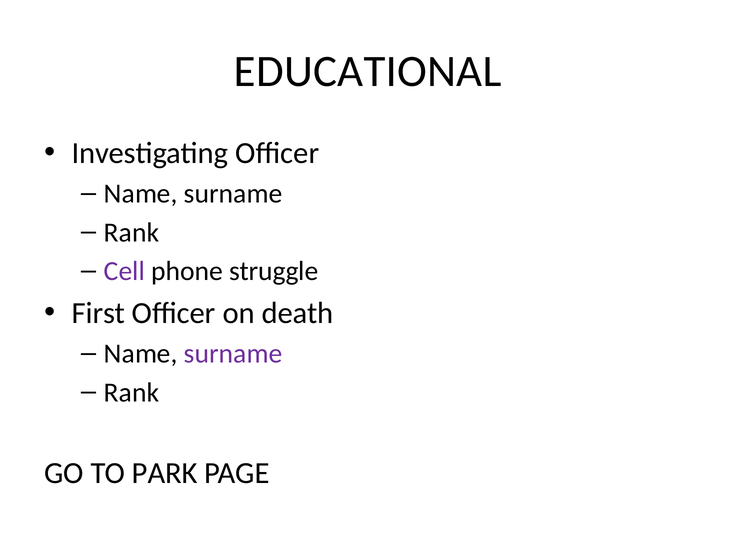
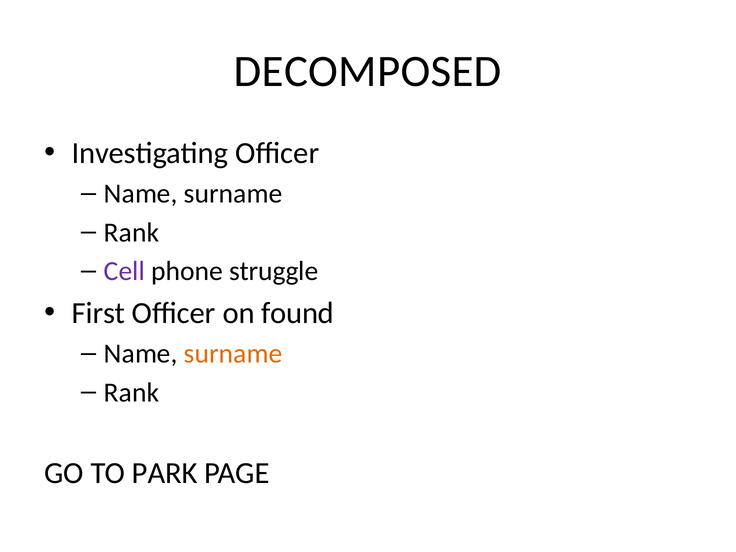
EDUCATIONAL: EDUCATIONAL -> DECOMPOSED (368, 71)
death: death -> found (298, 313)
surname colour: purple -> orange (233, 354)
